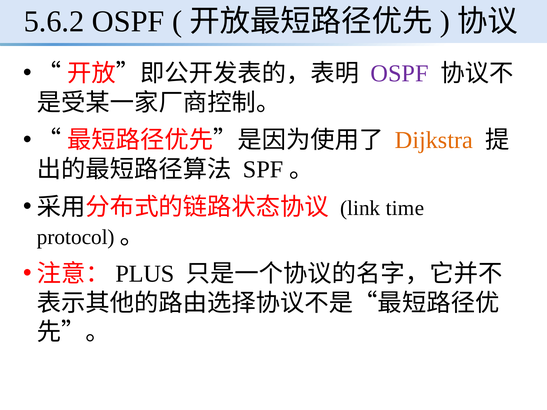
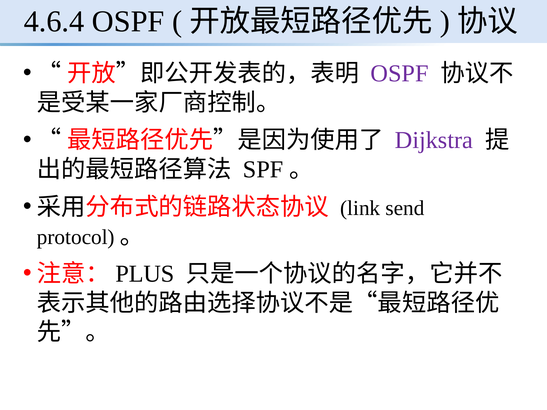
5.6.2: 5.6.2 -> 4.6.4 (54, 21)
Dijkstra colour: orange -> purple (434, 140)
time: time -> send (405, 208)
